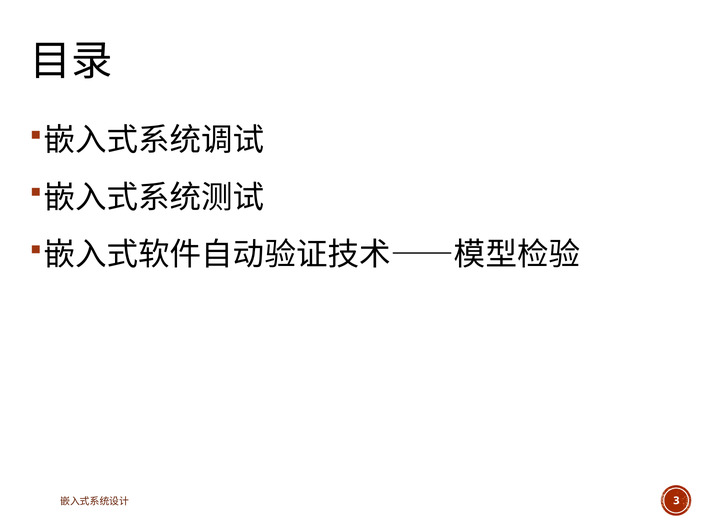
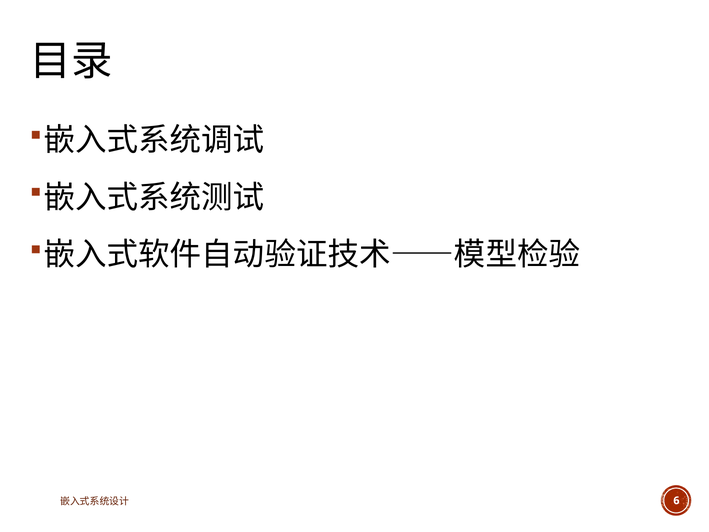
3: 3 -> 6 (676, 500)
